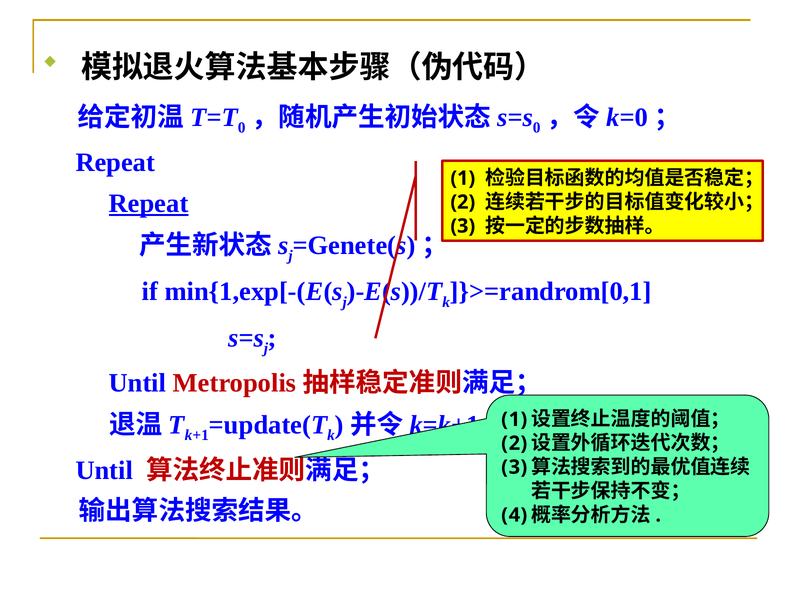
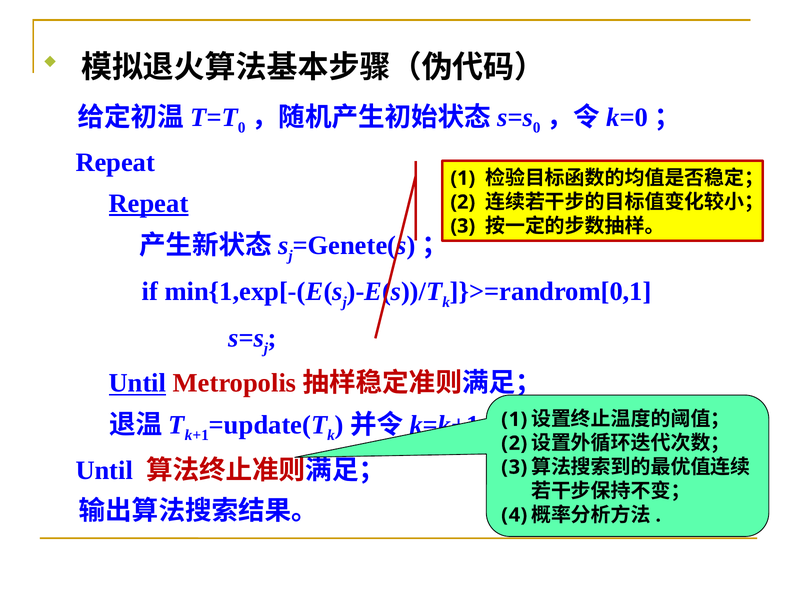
Until underline: none -> present (137, 383)
